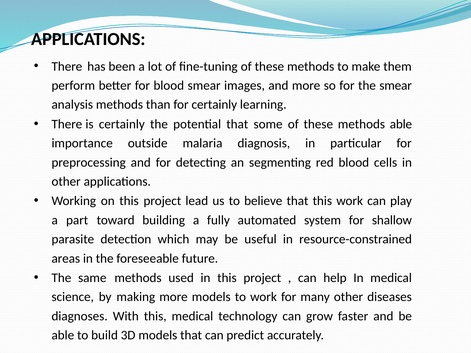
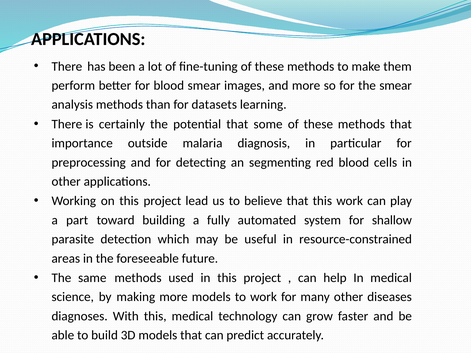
for certainly: certainly -> datasets (214, 105)
methods able: able -> that (401, 124)
